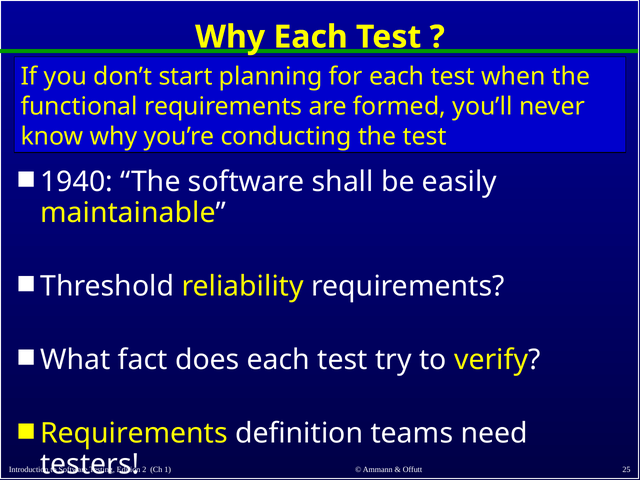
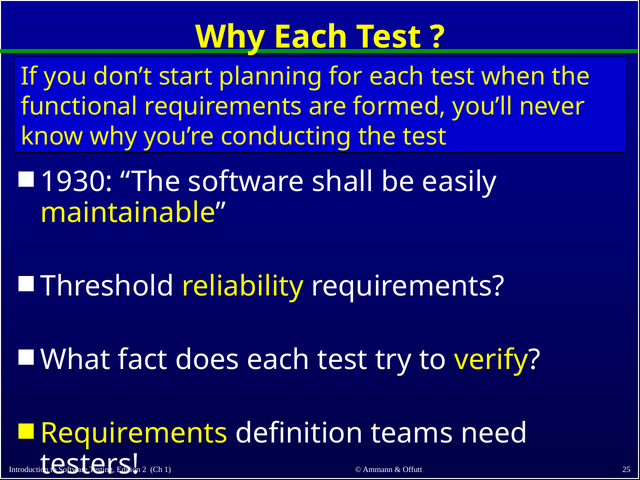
1940: 1940 -> 1930 (77, 182)
